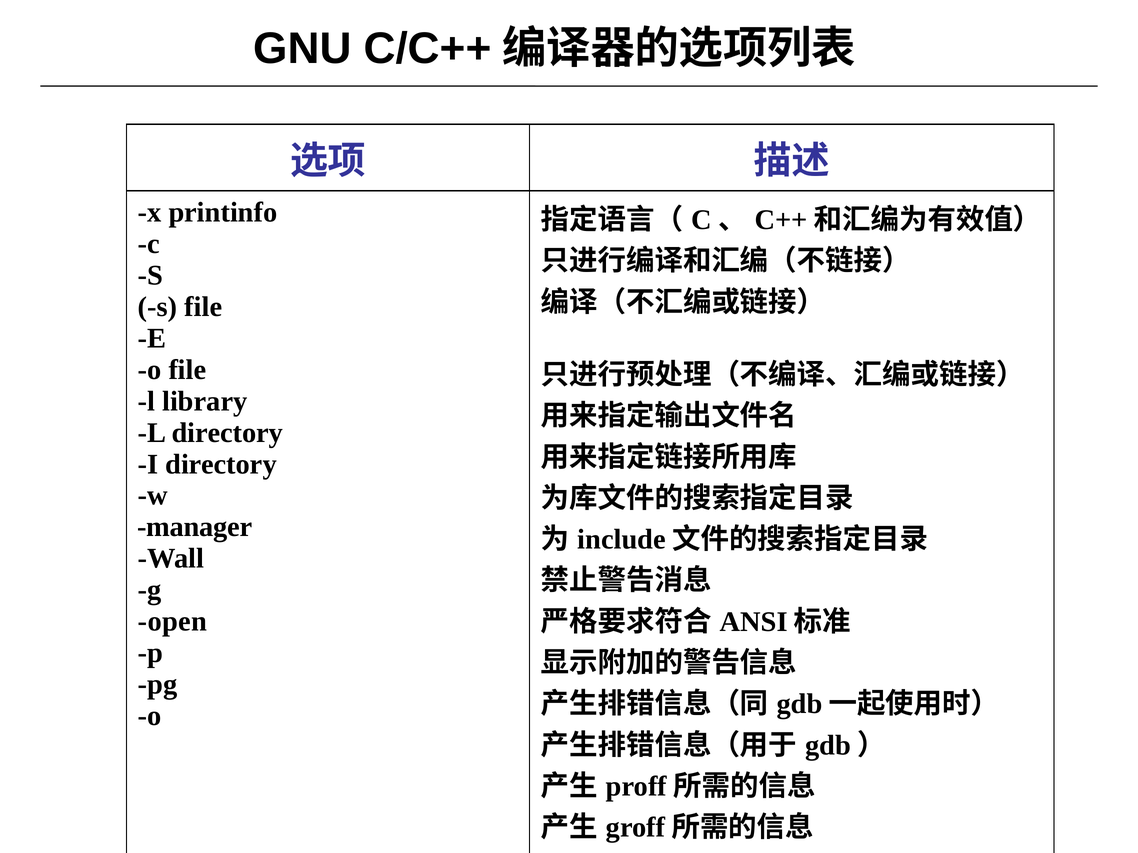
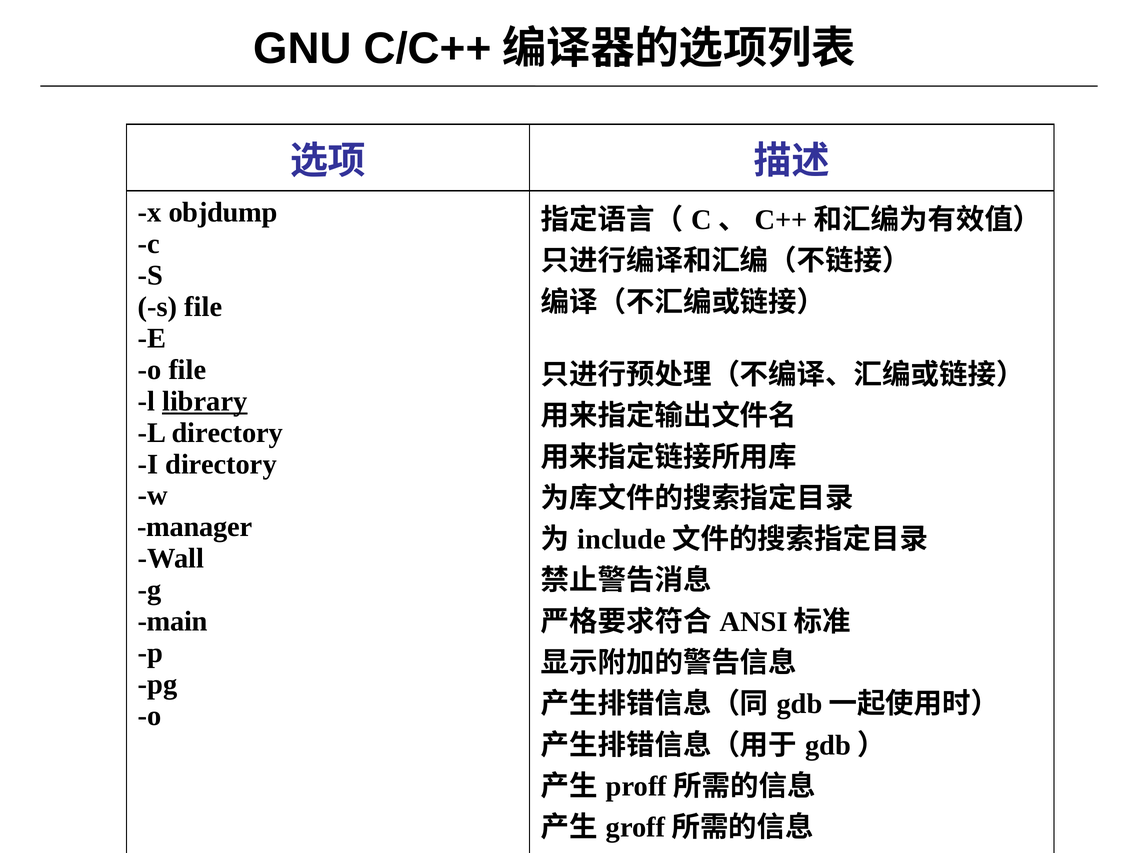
printinfo: printinfo -> objdump (223, 212)
library underline: none -> present (205, 401)
open: open -> main (173, 622)
